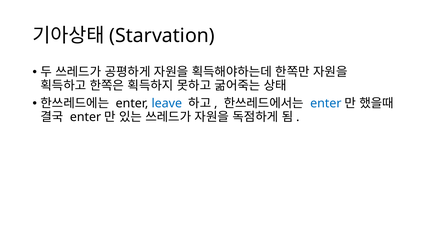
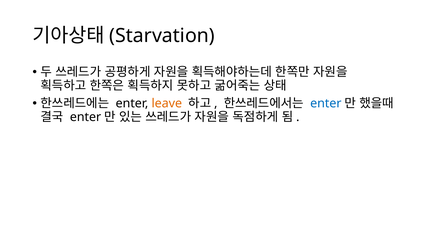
leave colour: blue -> orange (167, 104)
